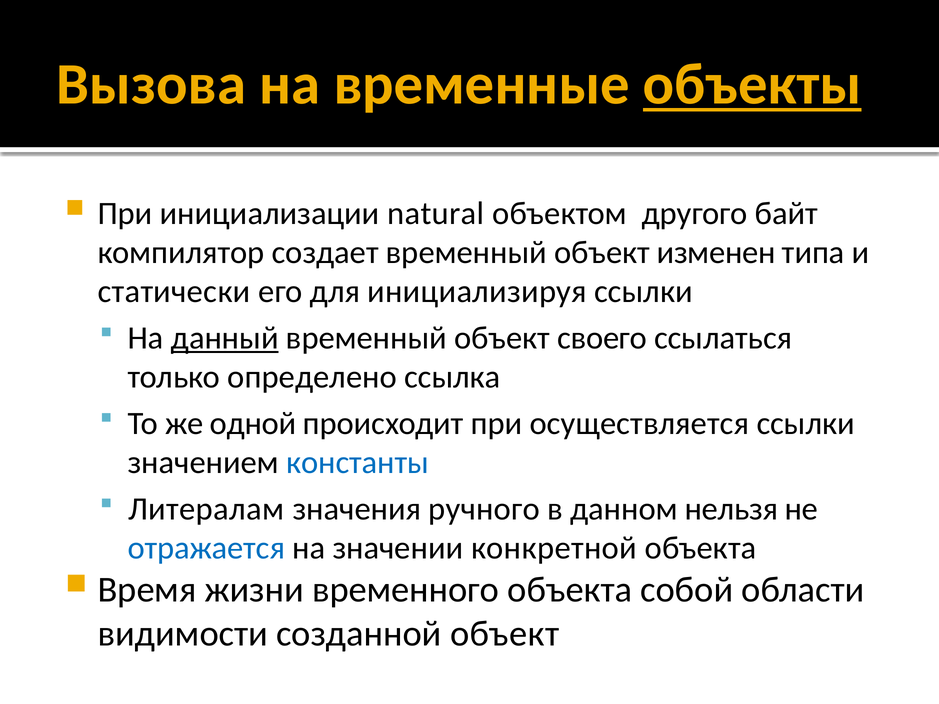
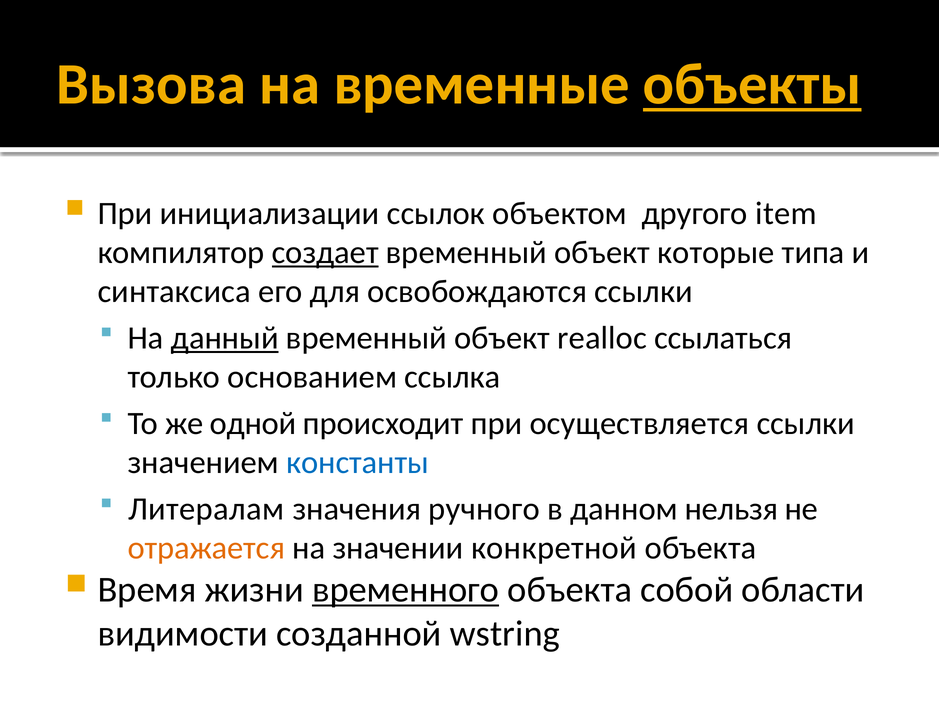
natural: natural -> ссылок (436, 214)
байт: байт -> item (786, 214)
создает underline: none -> present (325, 253)
изменен: изменен -> которые (716, 253)
статически: статически -> синтаксиса (174, 292)
инициализируя: инициализируя -> освобождаются (477, 292)
своего: своего -> realloc (602, 338)
определено: определено -> основанием (312, 377)
отражается colour: blue -> orange (206, 548)
временного underline: none -> present (406, 590)
созданной объект: объект -> wstring (505, 634)
